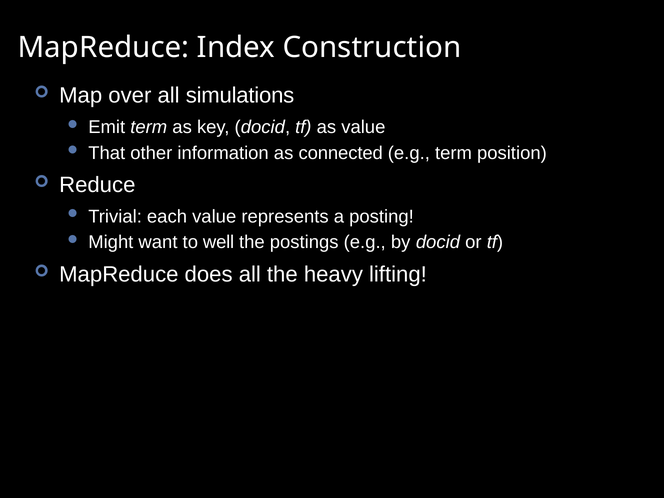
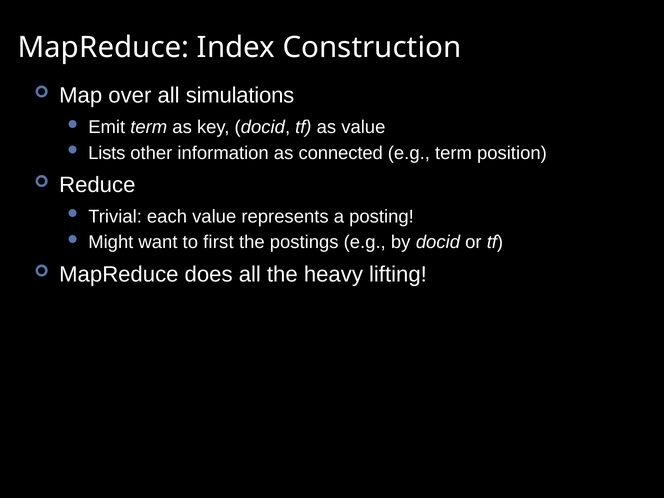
That: That -> Lists (107, 153)
well: well -> first (218, 242)
